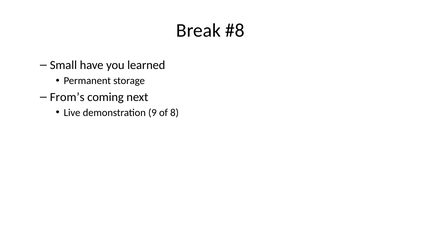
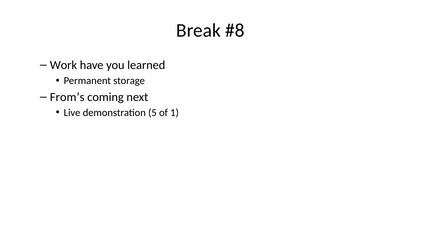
Small: Small -> Work (63, 65)
9: 9 -> 5 (152, 113)
8: 8 -> 1 (175, 113)
